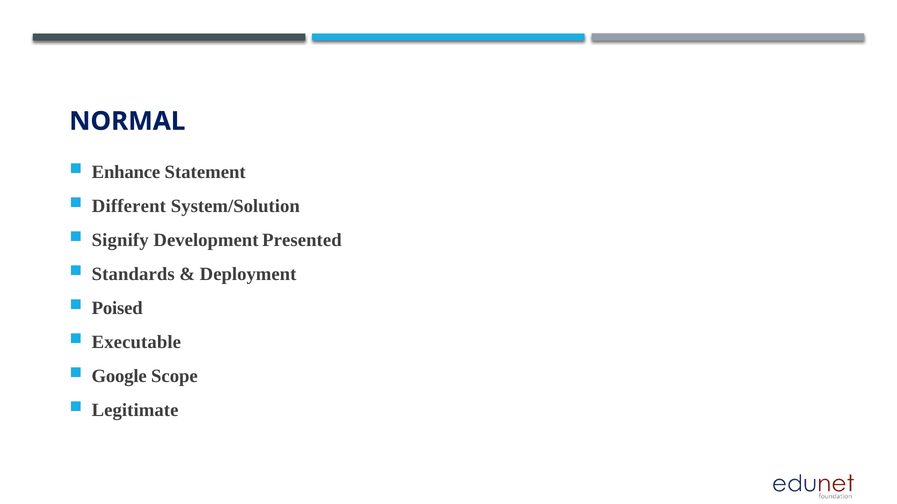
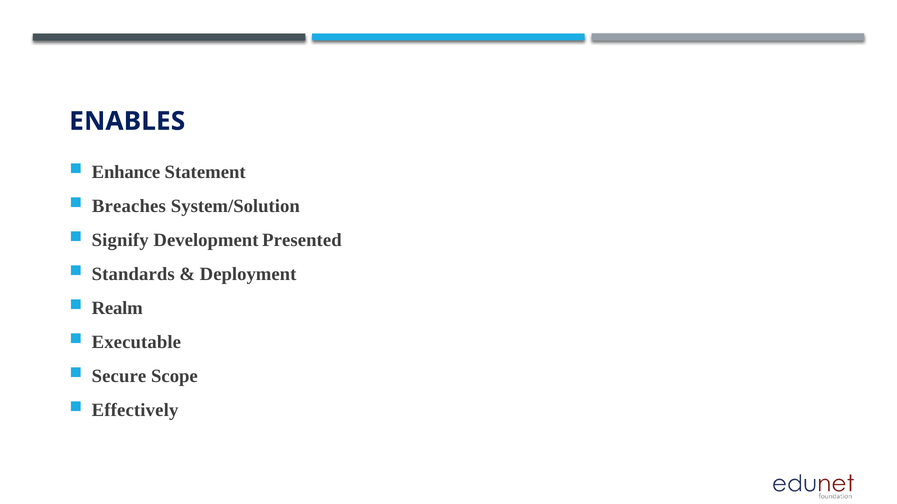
NORMAL: NORMAL -> ENABLES (127, 121)
Different: Different -> Breaches (129, 206)
Poised: Poised -> Realm (117, 308)
Google: Google -> Secure (119, 376)
Legitimate: Legitimate -> Effectively (135, 410)
